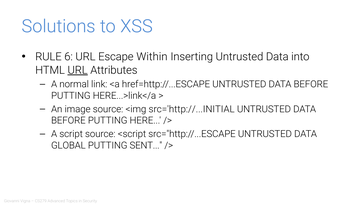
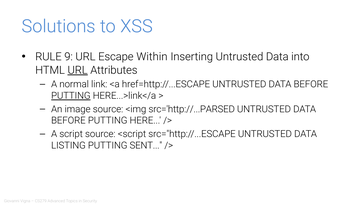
6: 6 -> 9 (69, 57)
PUTTING underline: none -> present (71, 96)
src='http://...INITIAL: src='http://...INITIAL -> src='http://...PARSED (192, 109)
GLOBAL: GLOBAL -> LISTING (68, 145)
